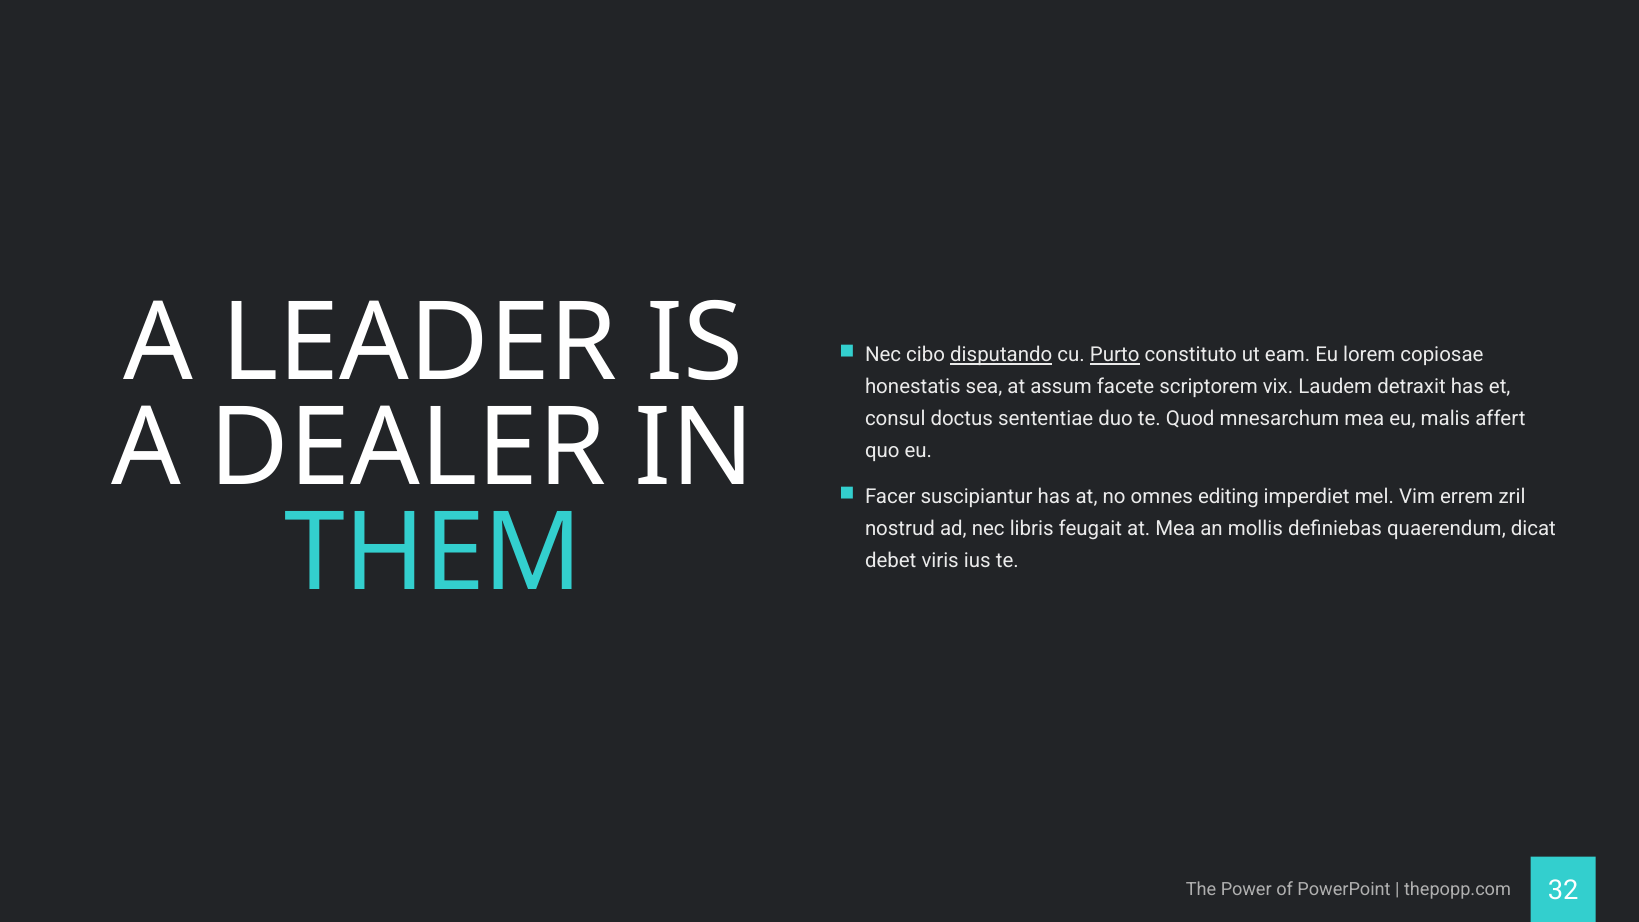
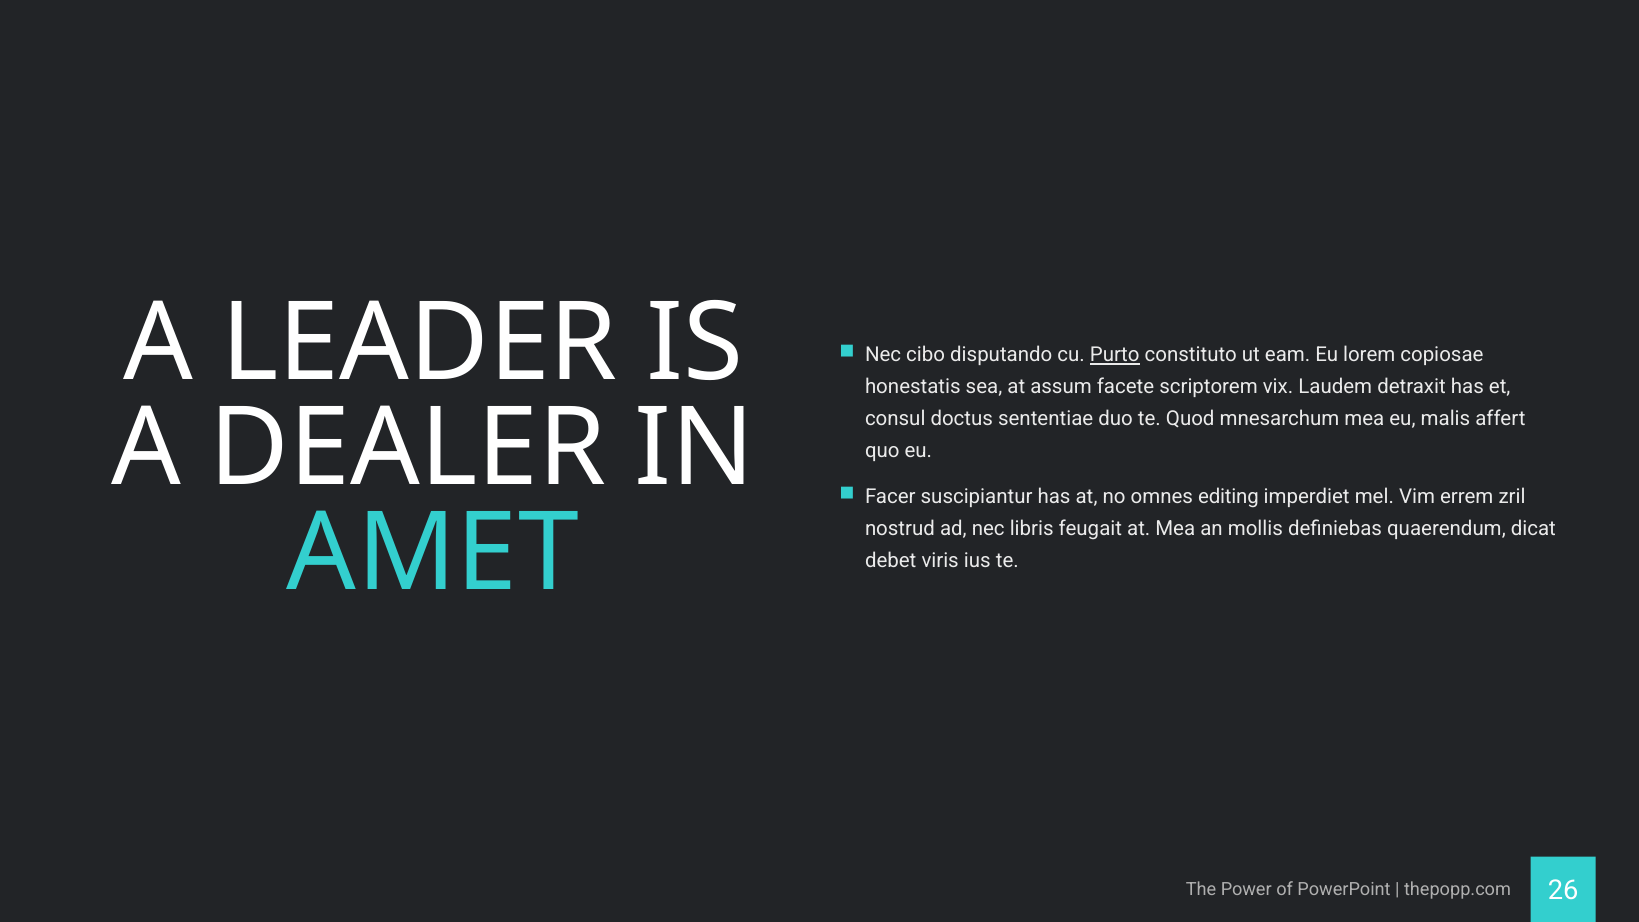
disputando underline: present -> none (1001, 355)
THEM: THEM -> AMET (433, 553)
32: 32 -> 26 (1563, 890)
